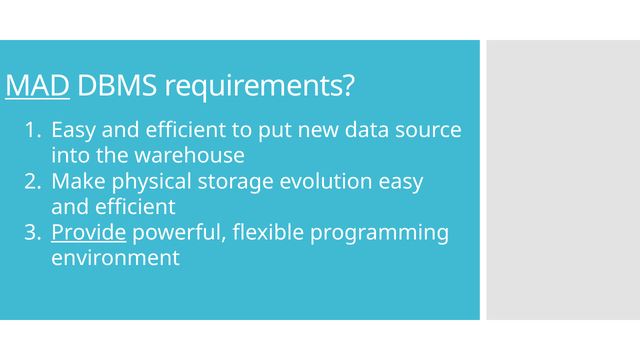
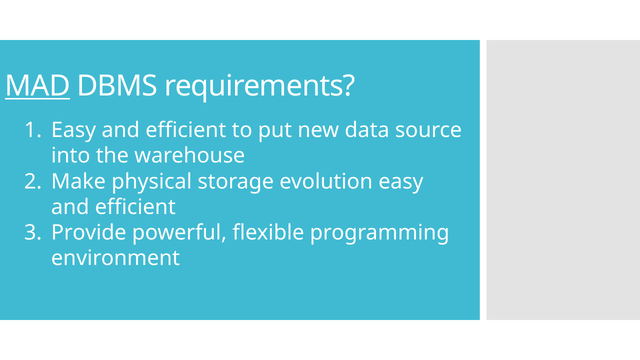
Provide underline: present -> none (89, 233)
